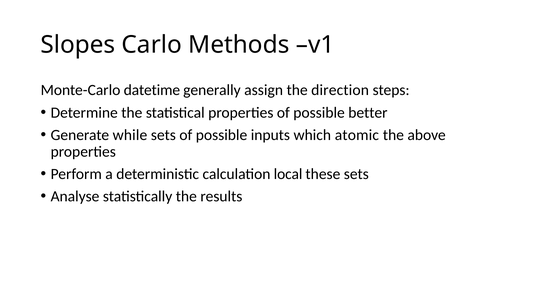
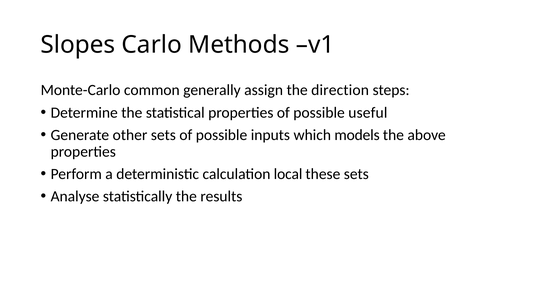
datetime: datetime -> common (152, 90)
better: better -> useful (368, 112)
while: while -> other (130, 135)
atomic: atomic -> models (357, 135)
